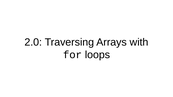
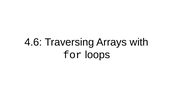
2.0: 2.0 -> 4.6 (33, 42)
